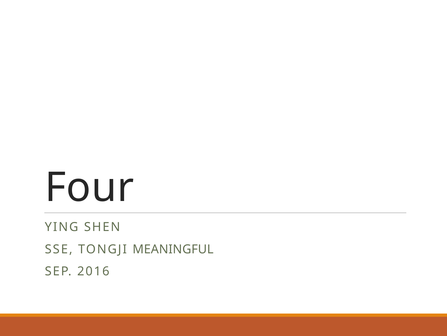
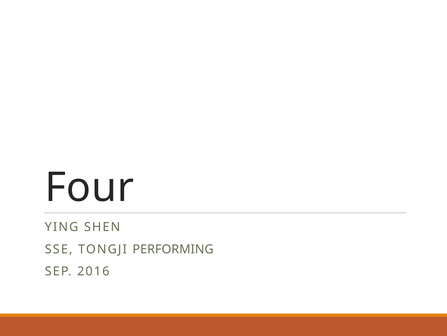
MEANINGFUL: MEANINGFUL -> PERFORMING (173, 249)
